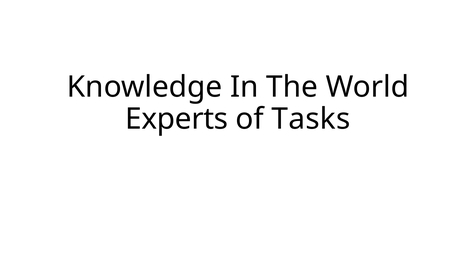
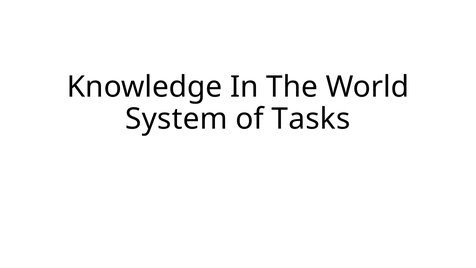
Experts: Experts -> System (176, 119)
